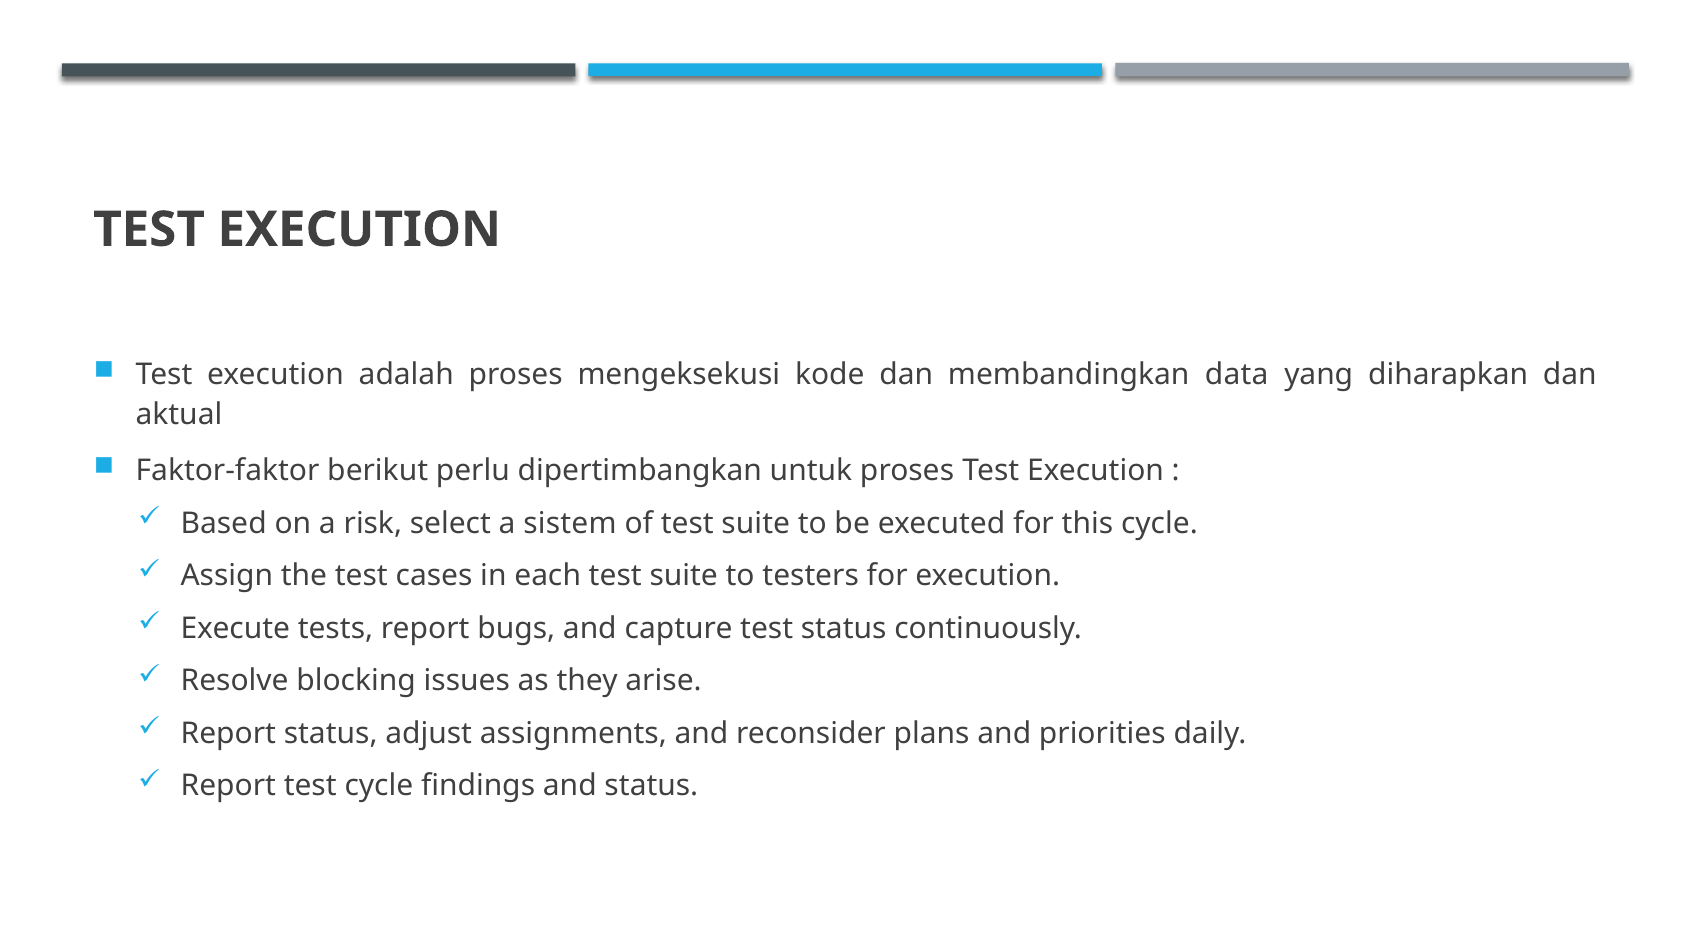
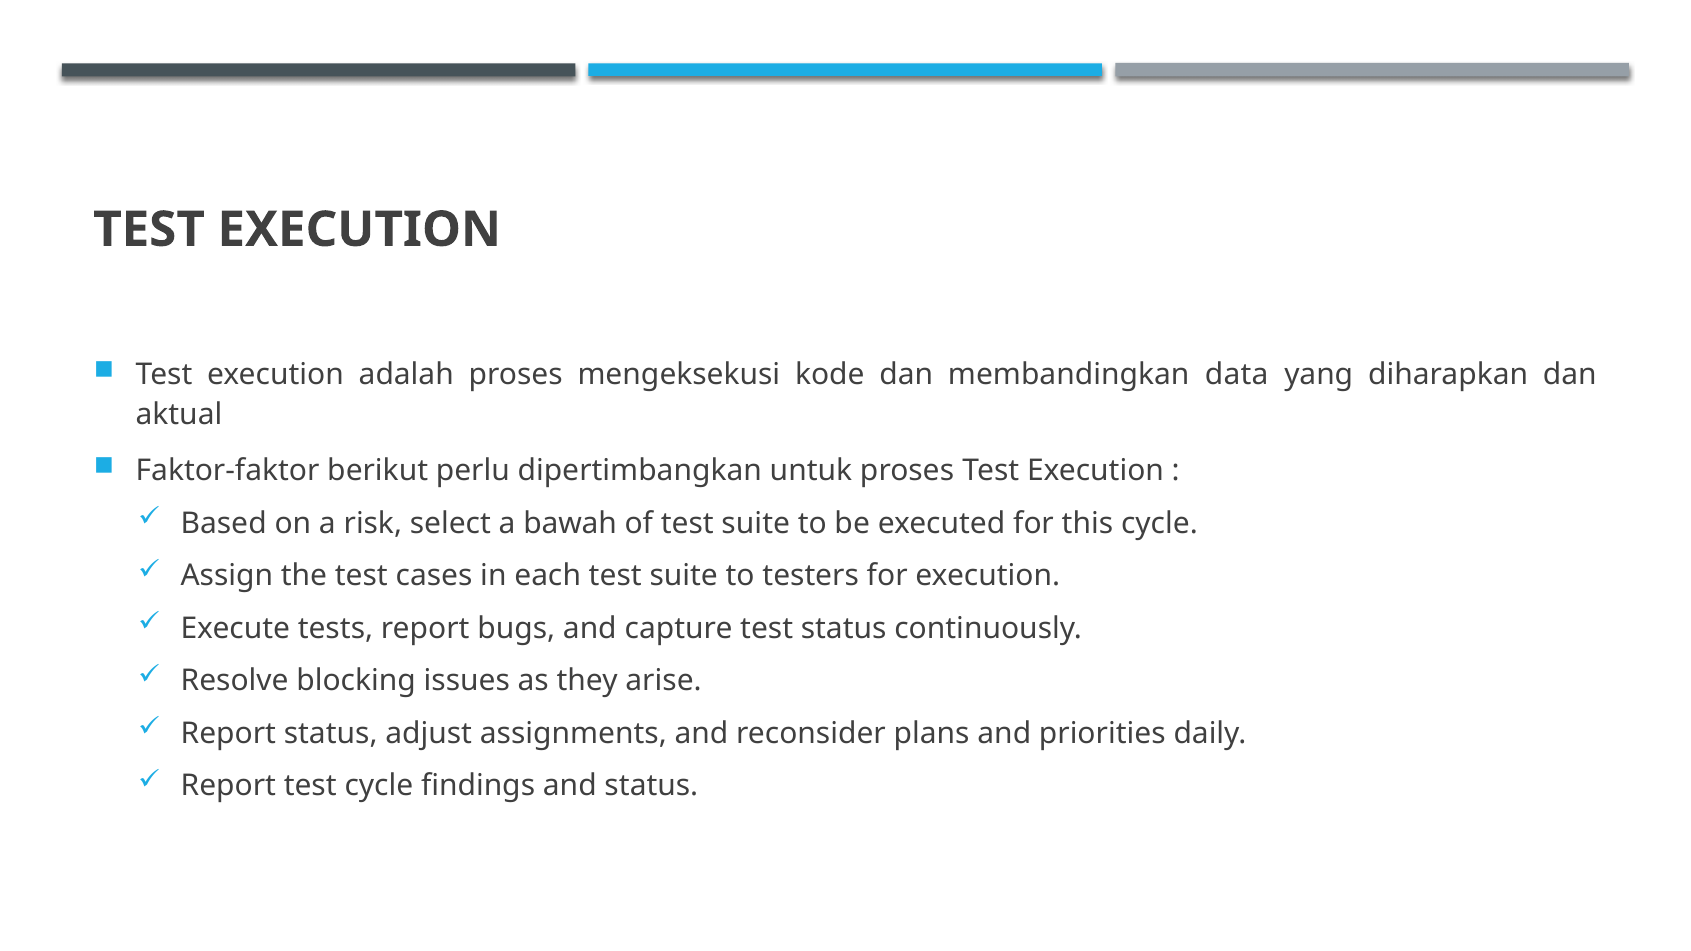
sistem: sistem -> bawah (570, 523)
